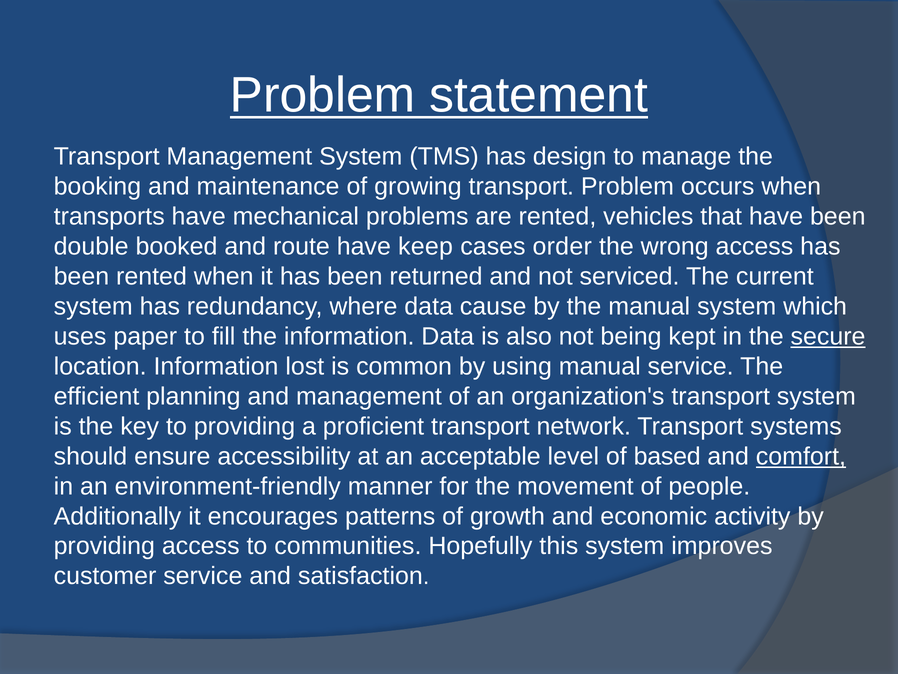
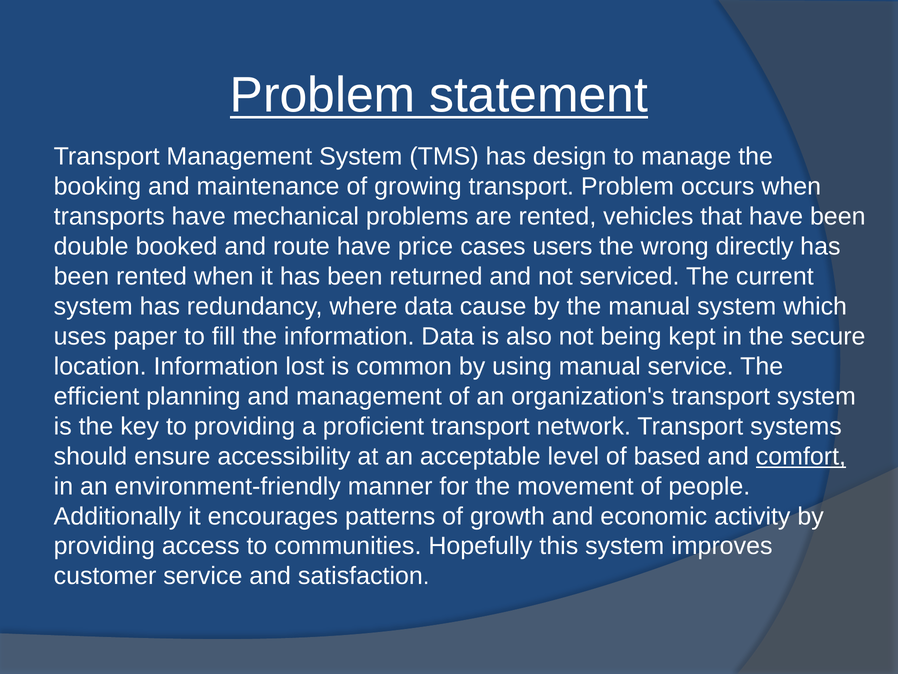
keep: keep -> price (426, 246)
order: order -> users (562, 246)
wrong access: access -> directly (755, 246)
secure underline: present -> none (828, 336)
